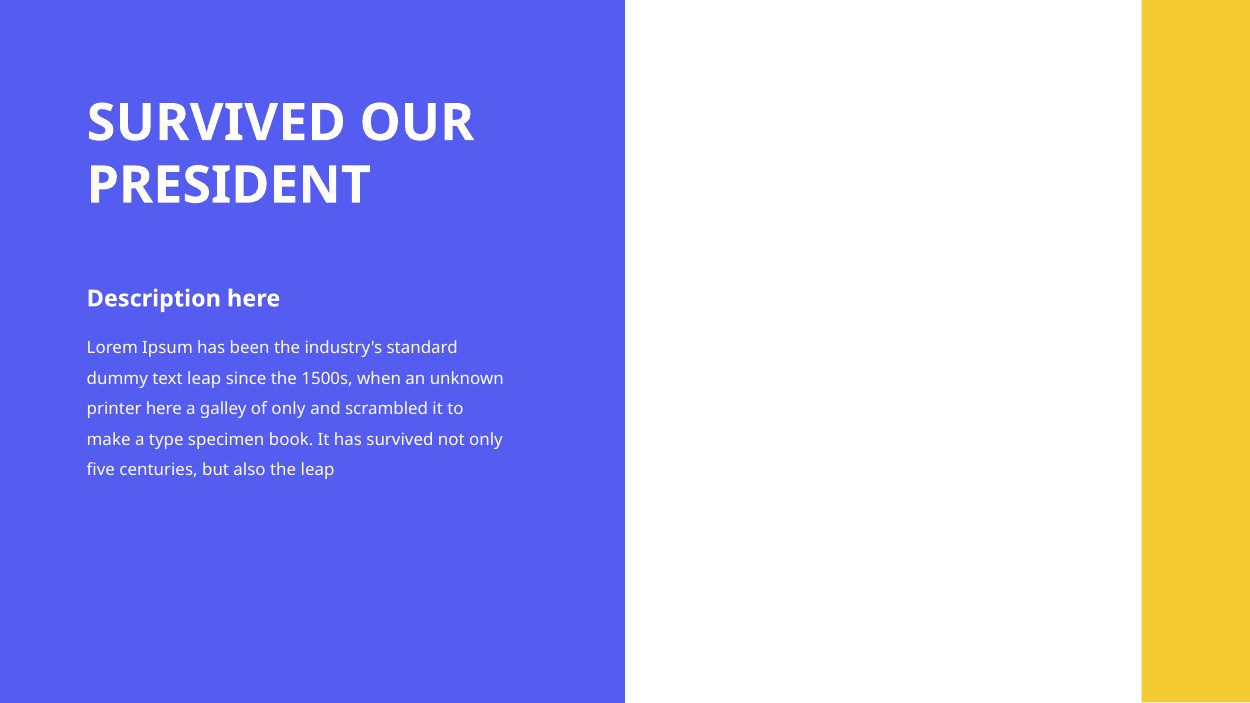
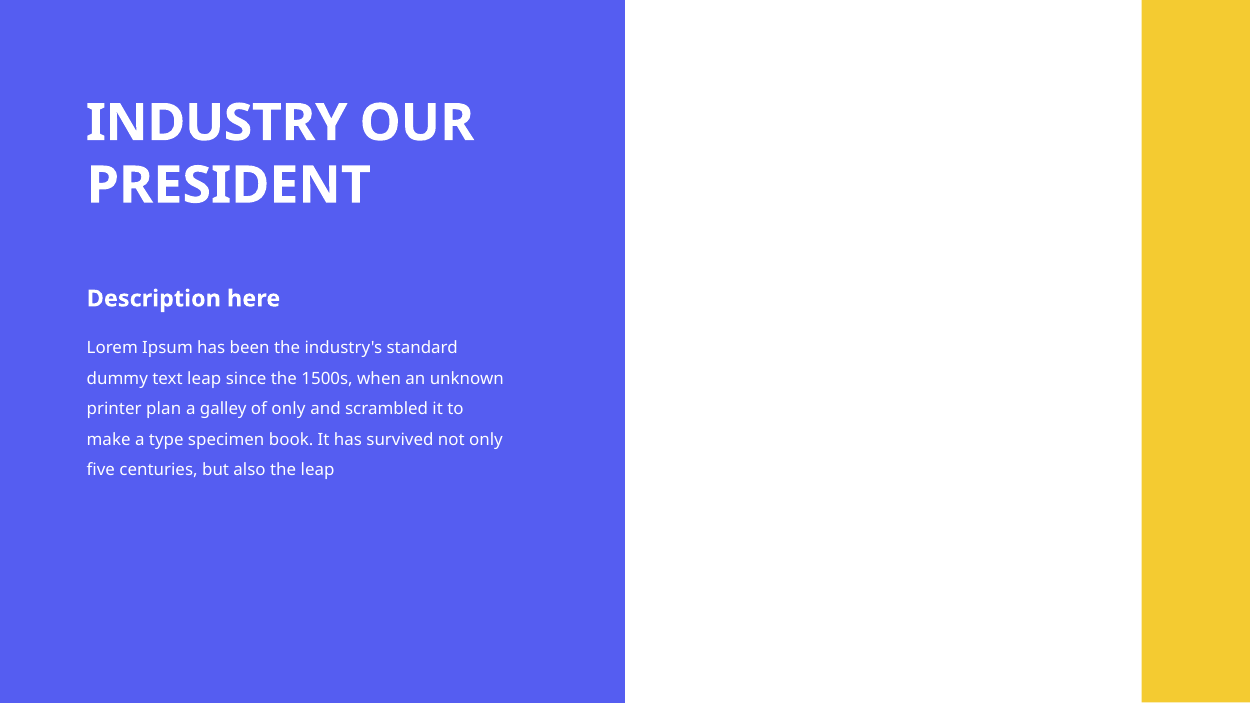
SURVIVED: SURVIVED -> INDUSTRY (217, 123)
printer here: here -> plan (164, 409)
